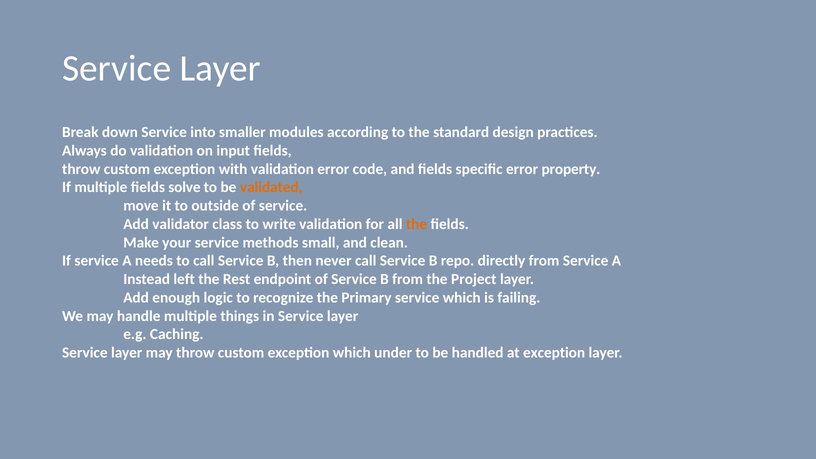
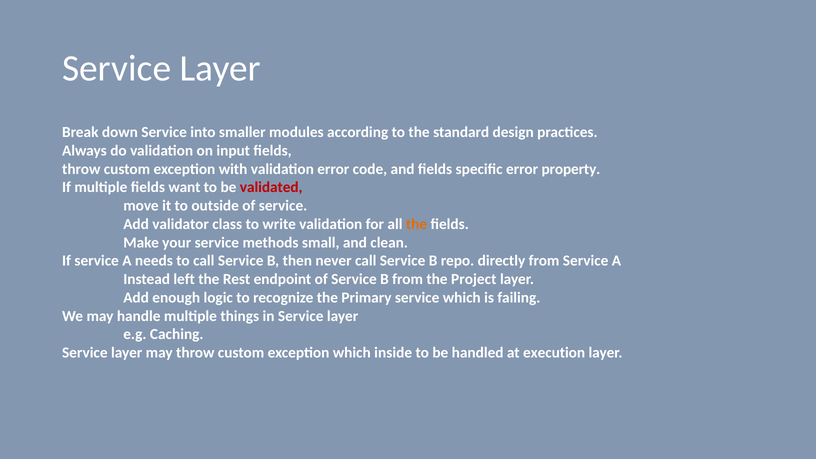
solve: solve -> want (184, 187)
validated colour: orange -> red (271, 187)
under: under -> inside (393, 353)
at exception: exception -> execution (554, 353)
